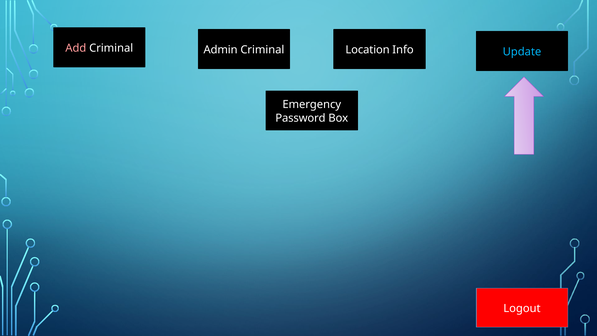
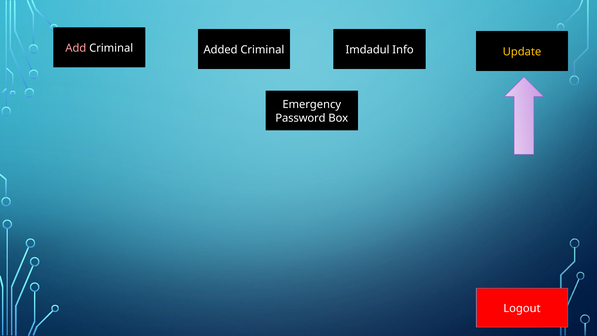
Admin: Admin -> Added (221, 50)
Location: Location -> Imdadul (368, 50)
Update colour: light blue -> yellow (522, 52)
